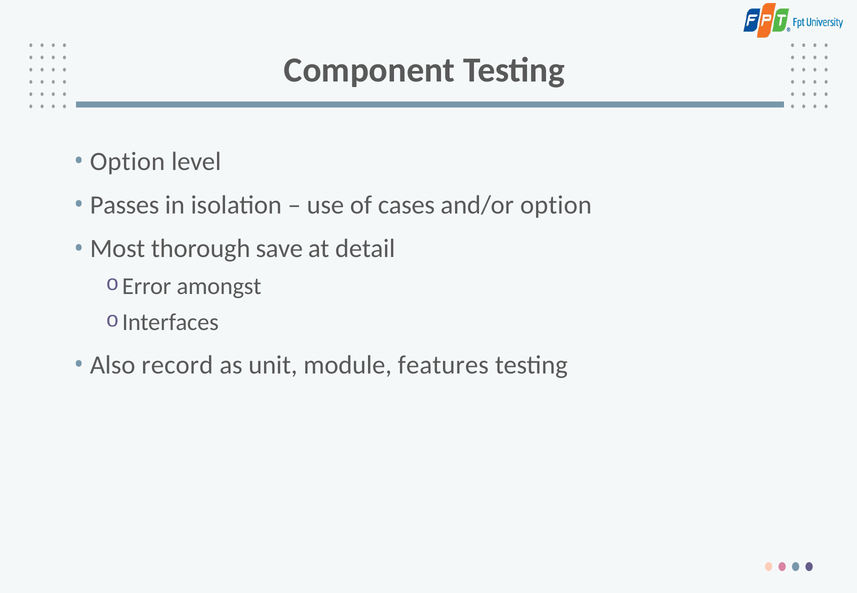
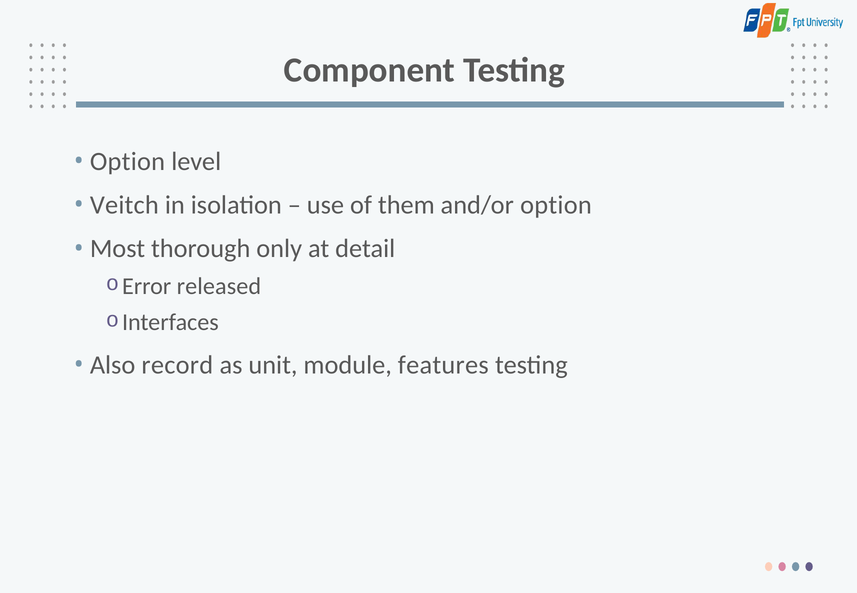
Passes: Passes -> Veitch (124, 205)
cases: cases -> them (406, 205)
save: save -> only (279, 249)
amongst: amongst -> released (219, 286)
